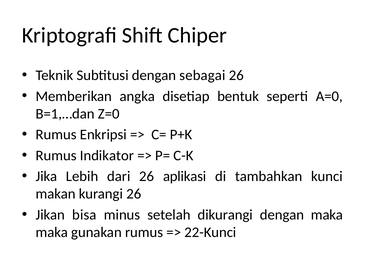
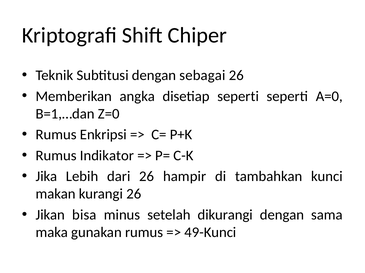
disetiap bentuk: bentuk -> seperti (238, 96)
aplikasi: aplikasi -> hampir (185, 177)
dengan maka: maka -> sama (327, 215)
22-Kunci: 22-Kunci -> 49-Kunci (210, 233)
